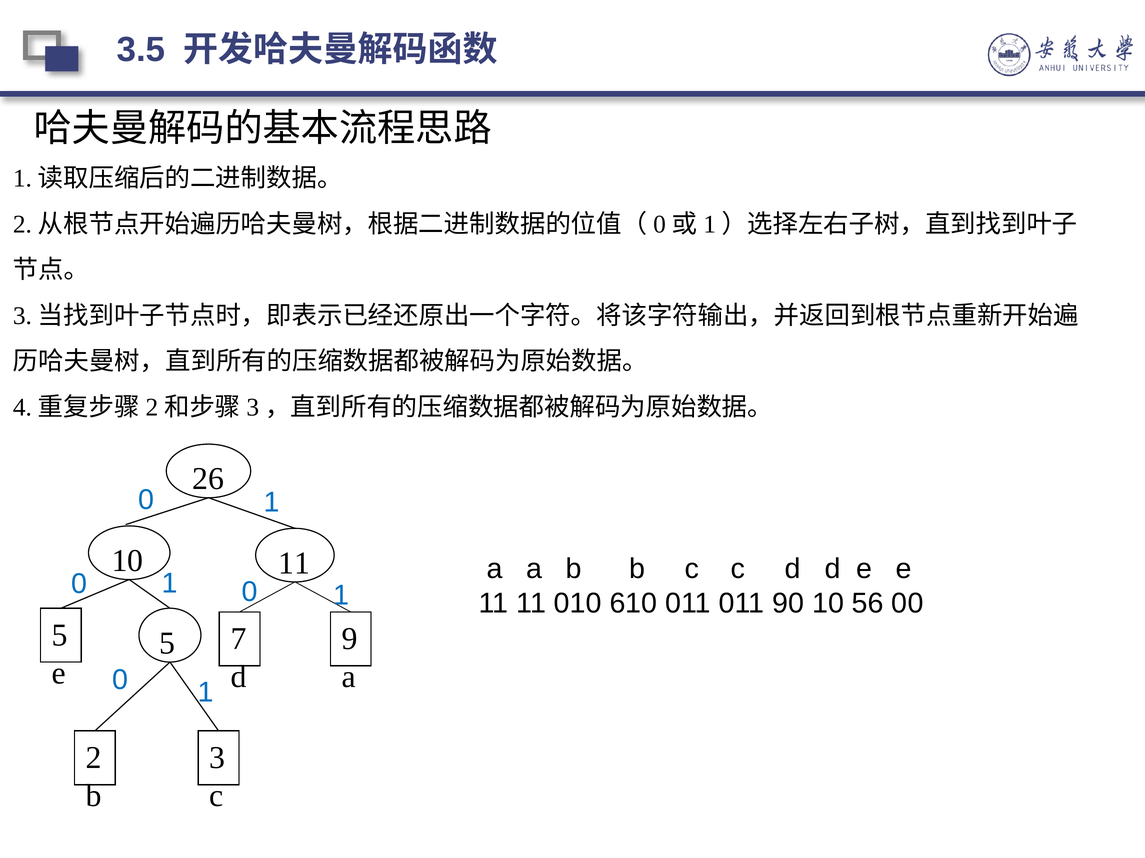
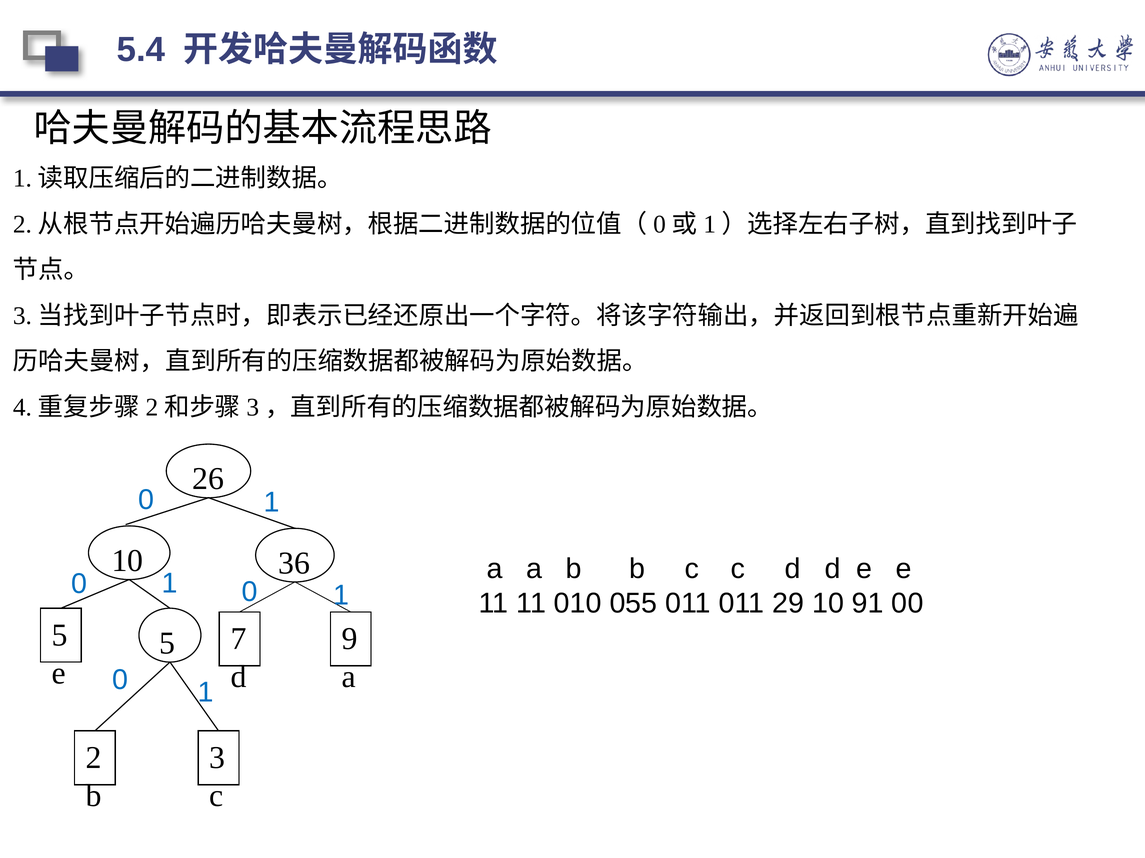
3.5: 3.5 -> 5.4 (141, 50)
10 11: 11 -> 36 (294, 564)
610: 610 -> 055 (633, 604)
90: 90 -> 29 (788, 604)
56: 56 -> 91 (868, 604)
